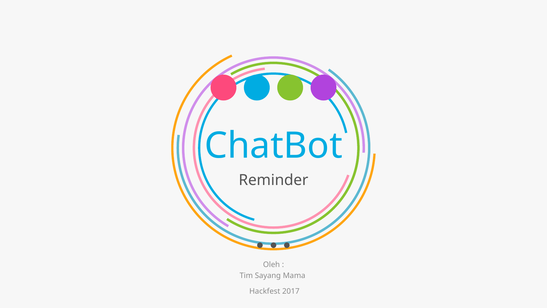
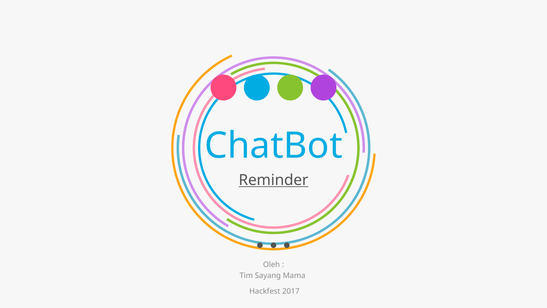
Reminder underline: none -> present (273, 180)
